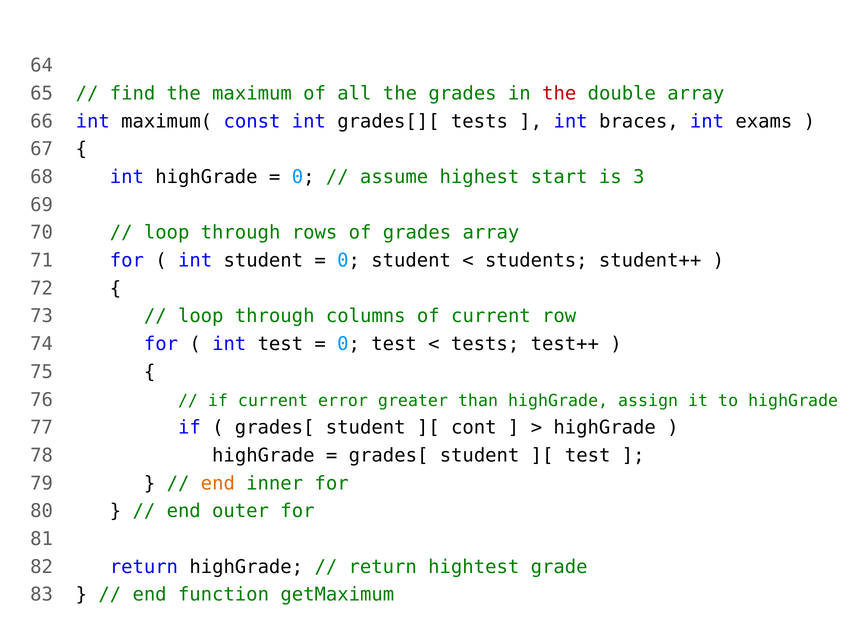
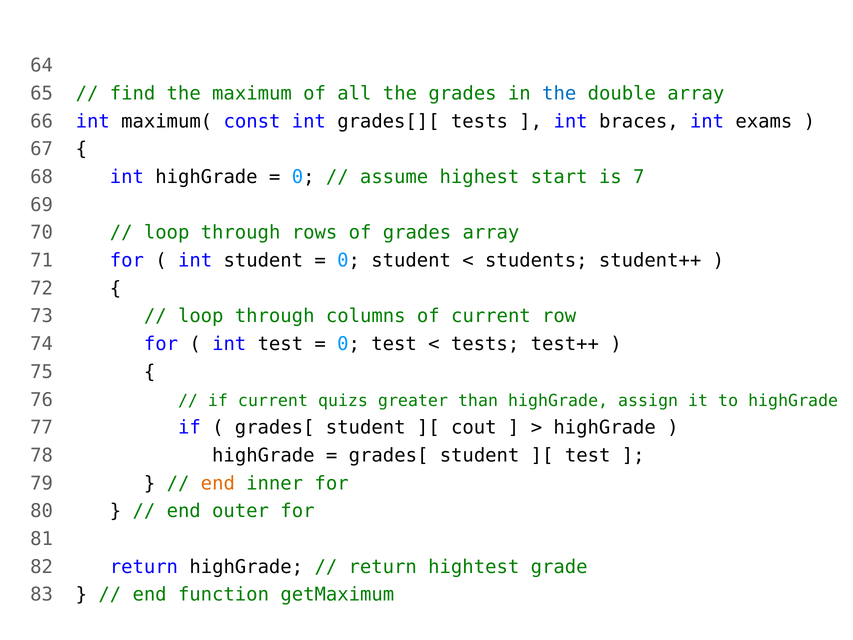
the colour: red -> blue (559, 93)
3: 3 -> 7 (639, 177)
error: error -> quizs (343, 400)
cont: cont -> cout (474, 427)
